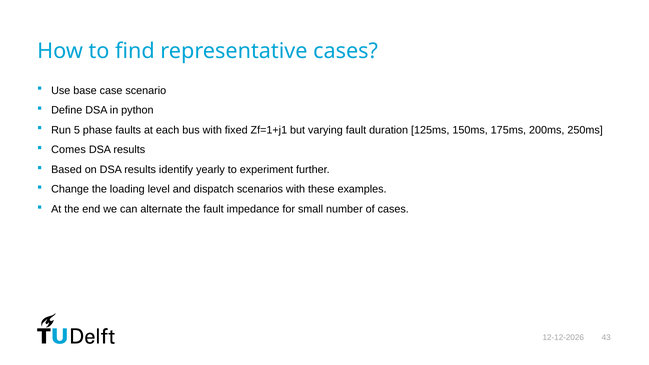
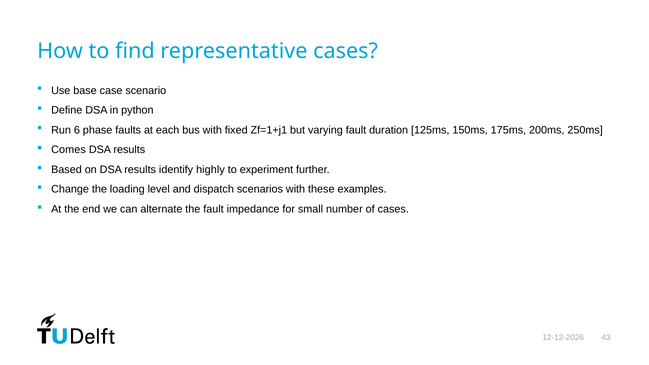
5: 5 -> 6 (77, 130)
yearly: yearly -> highly (210, 170)
